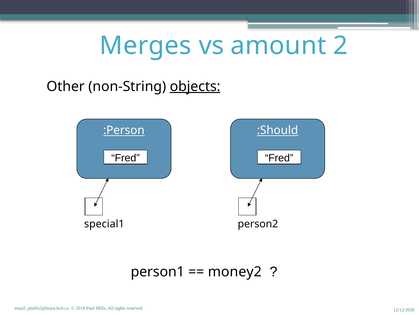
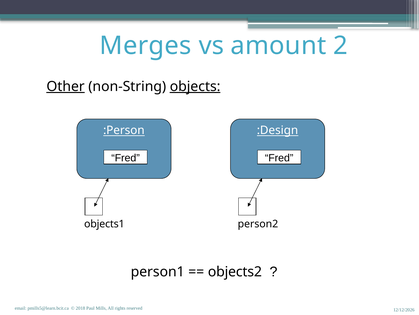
Other underline: none -> present (66, 86)
:Should: :Should -> :Design (277, 130)
special1: special1 -> objects1 (104, 223)
money2: money2 -> objects2 (235, 271)
